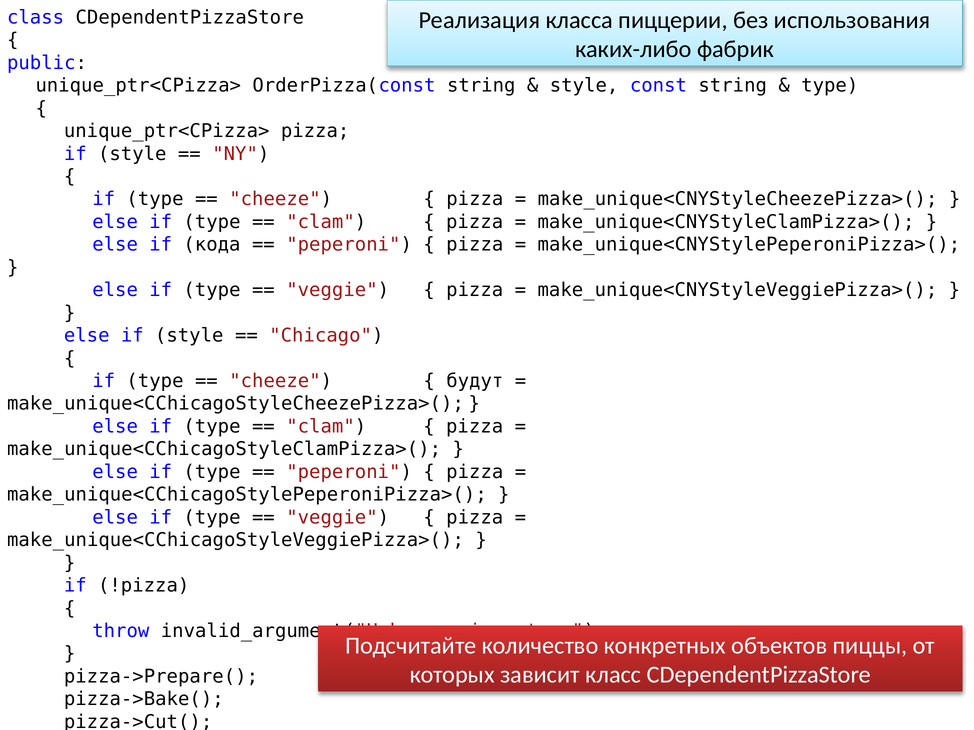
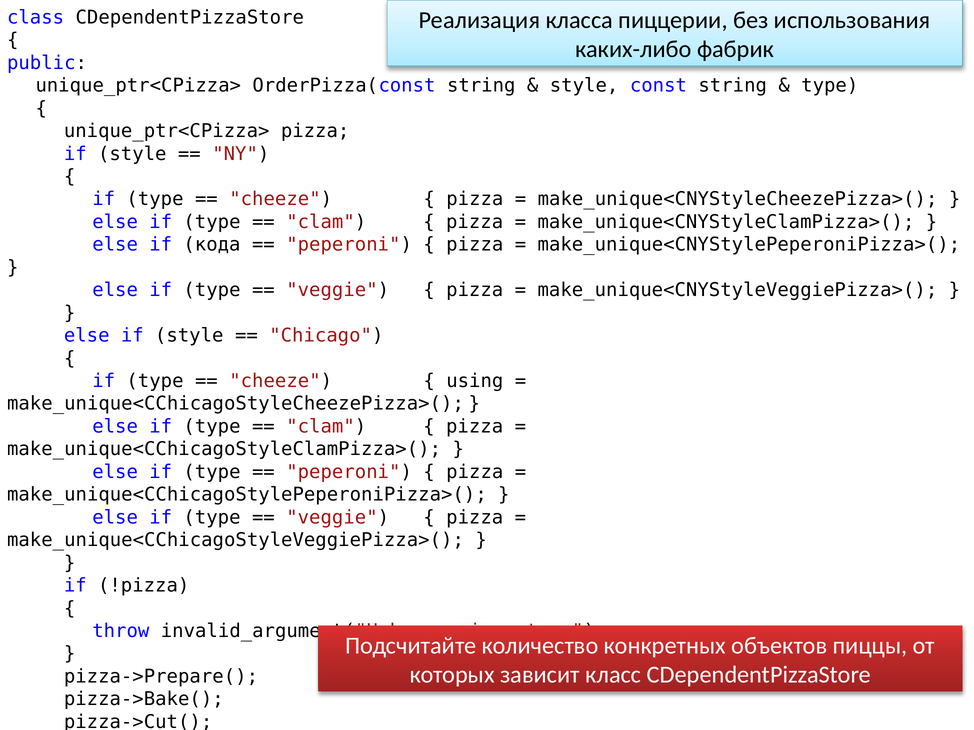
будут: будут -> using (475, 381)
